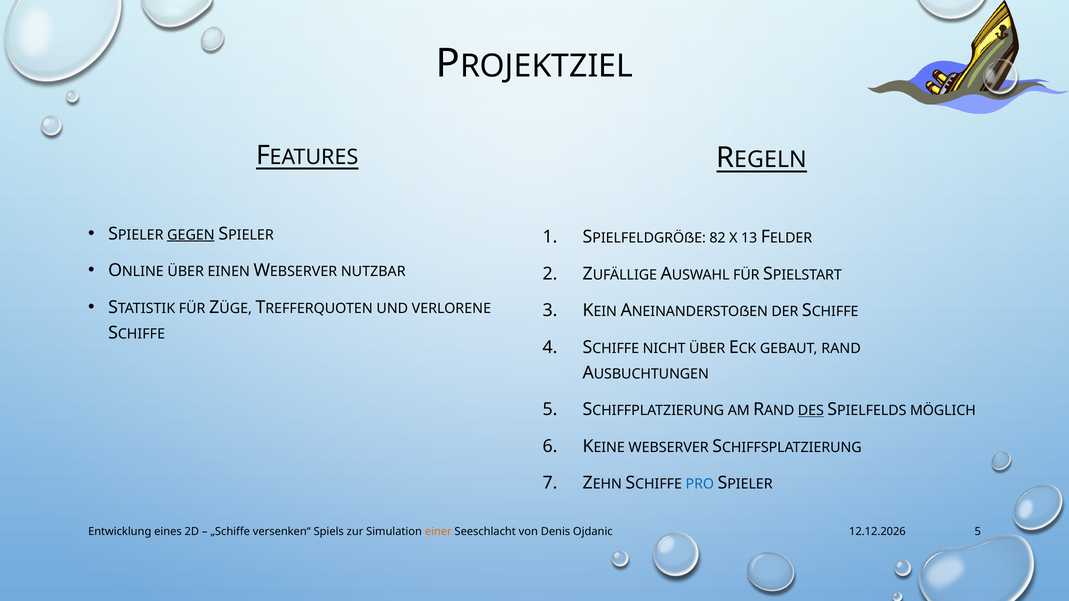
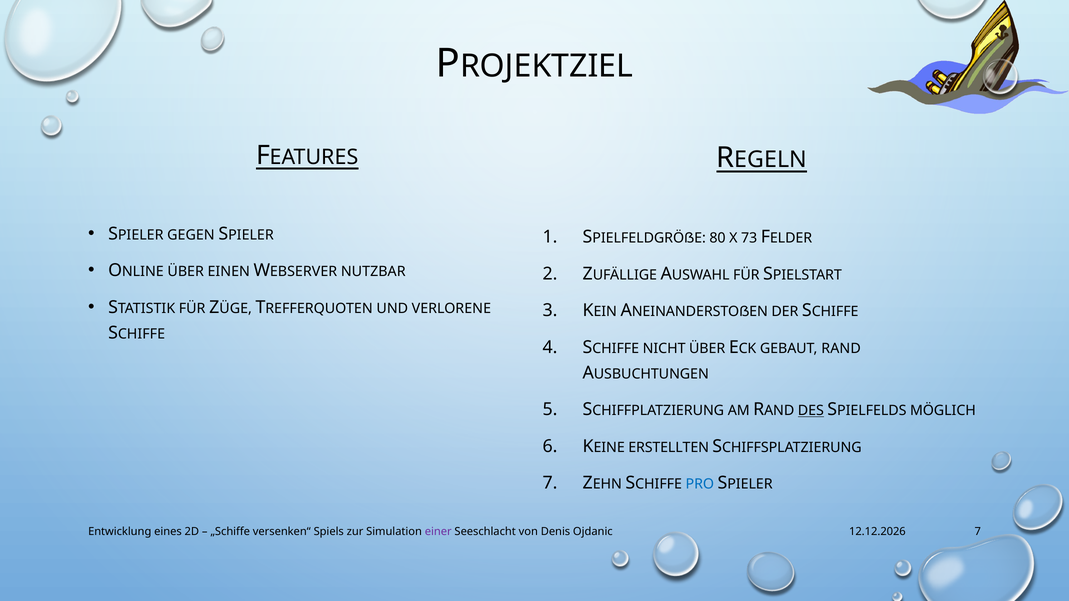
GEGEN underline: present -> none (191, 235)
82: 82 -> 80 (717, 238)
13: 13 -> 73 (749, 238)
KEINE WEBSERVER: WEBSERVER -> ERSTELLTEN (669, 448)
einer colour: orange -> purple (438, 532)
Ojdanic 5: 5 -> 7 (978, 532)
